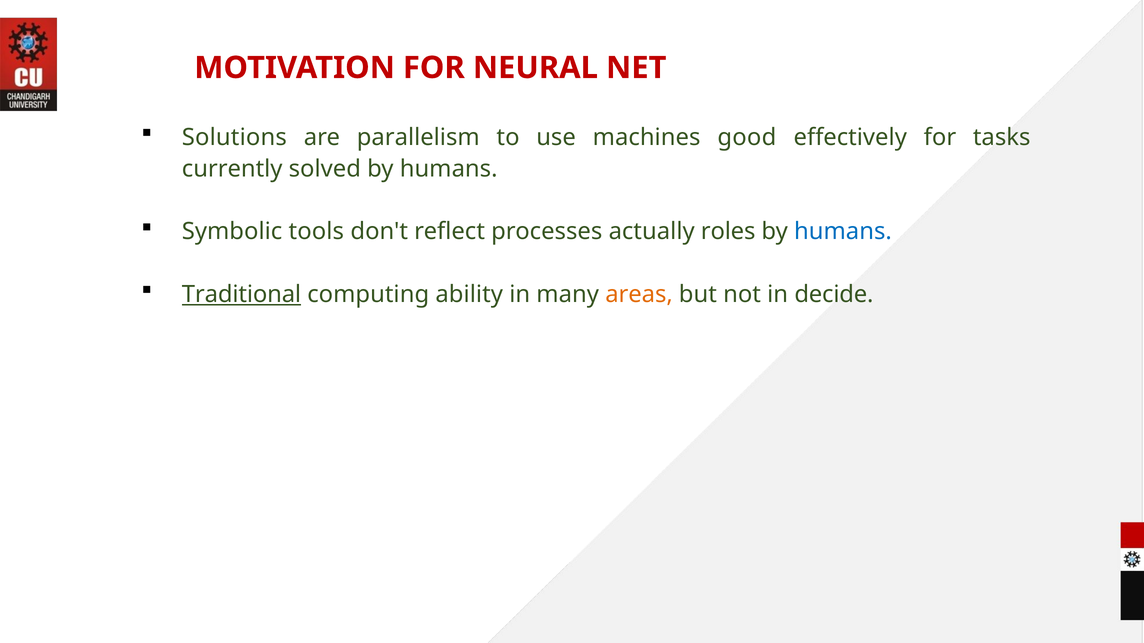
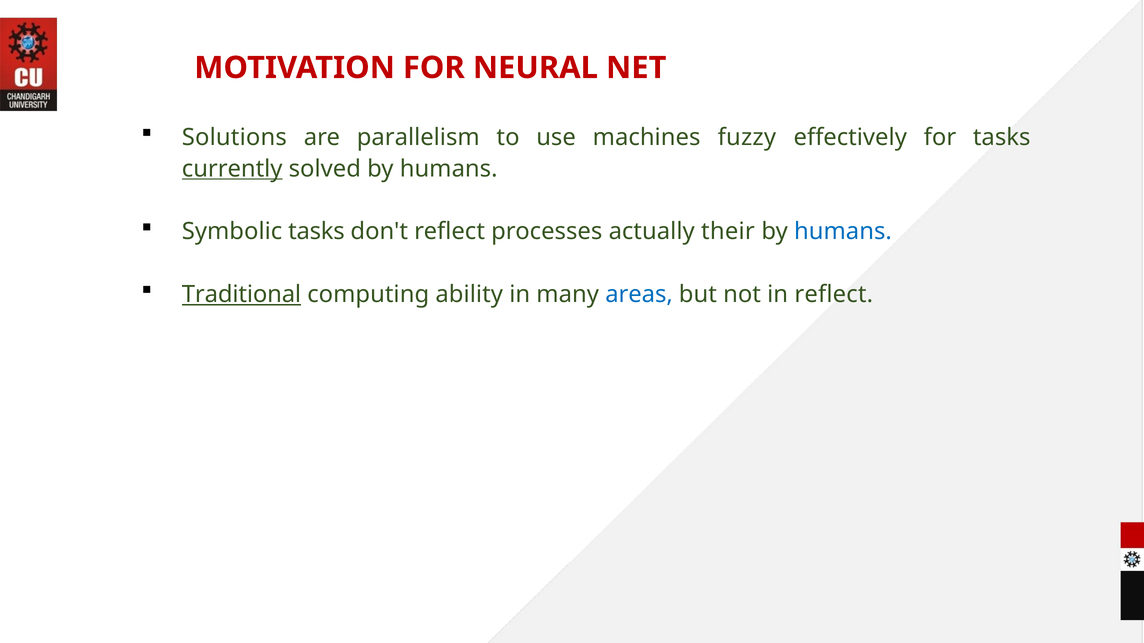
good: good -> fuzzy (747, 137)
currently underline: none -> present (232, 169)
Symbolic tools: tools -> tasks (316, 232)
roles: roles -> their (728, 232)
areas colour: orange -> blue (639, 295)
in decide: decide -> reflect (834, 295)
